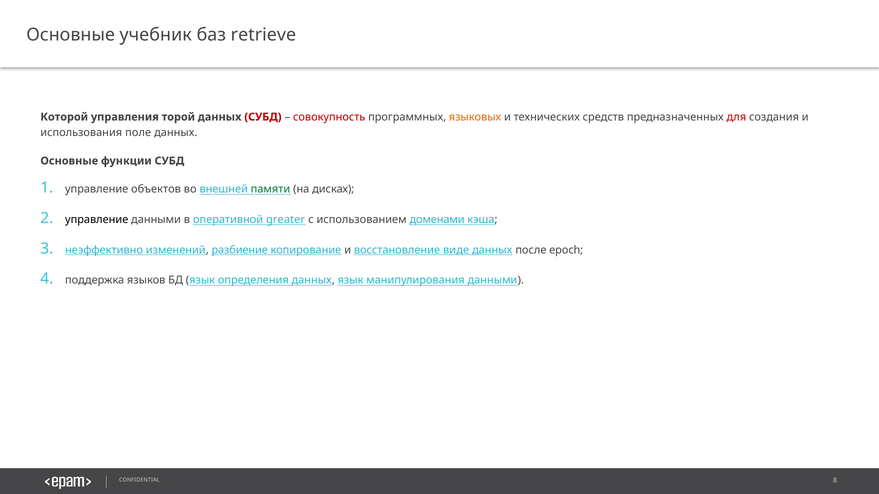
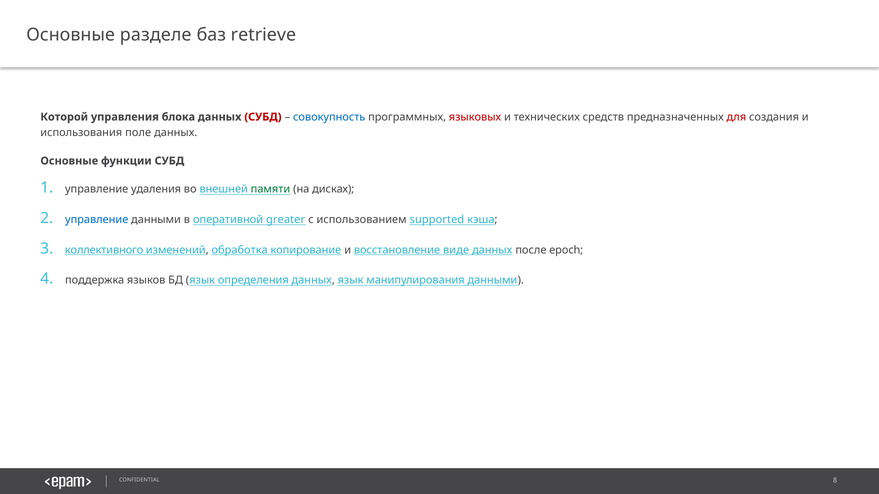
учебник: учебник -> разделе (156, 35)
торой: торой -> блока (178, 117)
совокупность colour: red -> blue (329, 117)
языковых colour: orange -> red (475, 117)
объектов: объектов -> удаления (156, 190)
управление colour: black -> blue (97, 220)
доменами: доменами -> supported (437, 220)
неэффективно: неэффективно -> коллективного (104, 250)
разбиение: разбиение -> обработка (240, 250)
